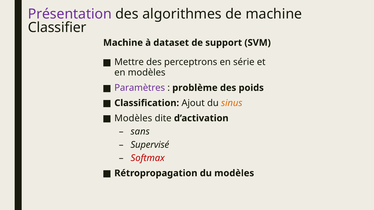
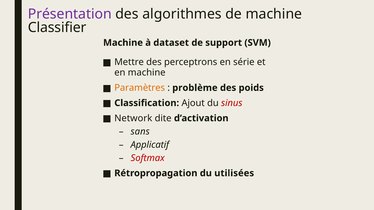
en modèles: modèles -> machine (147, 73)
Paramètres colour: purple -> orange (140, 88)
sinus colour: orange -> red (232, 103)
Modèles: Modèles -> Network (133, 118)
Supervisé: Supervisé -> Applicatif (150, 145)
du modèles: modèles -> utilisées (234, 173)
